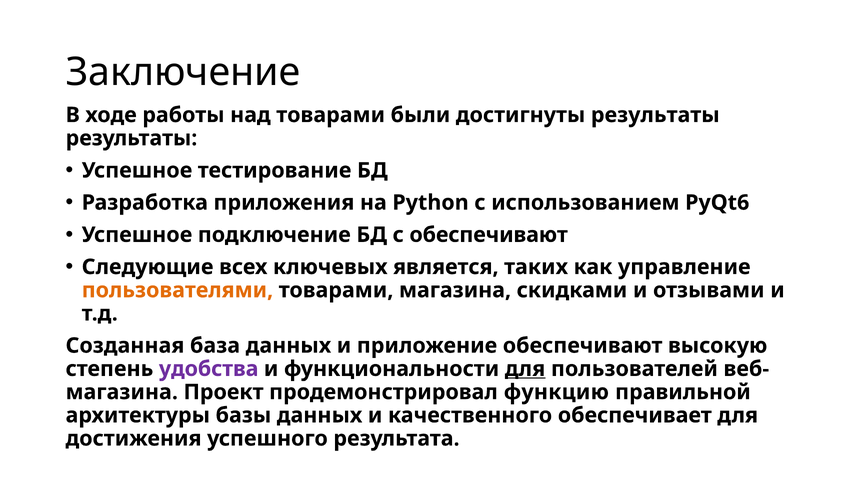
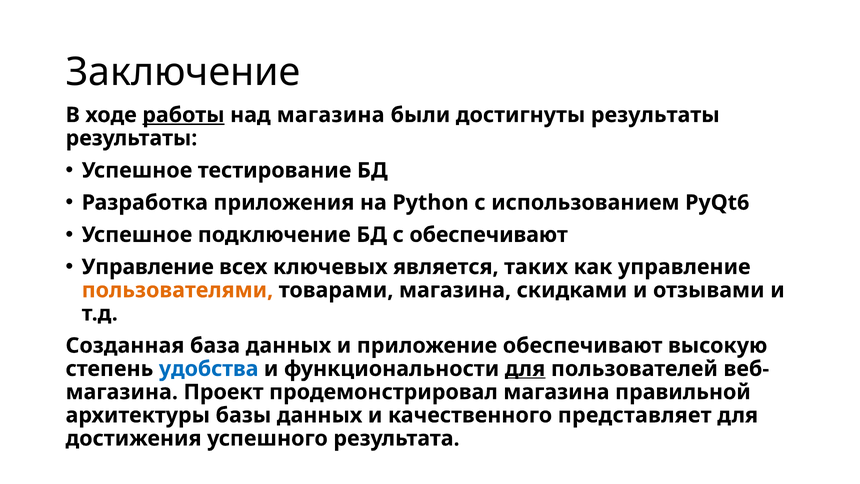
работы underline: none -> present (183, 115)
над товарами: товарами -> магазина (331, 115)
Следующие: Следующие -> Управление (148, 267)
удобства colour: purple -> blue (209, 369)
продемонстрировал функцию: функцию -> магазина (556, 392)
обеспечивает: обеспечивает -> представляет (635, 415)
